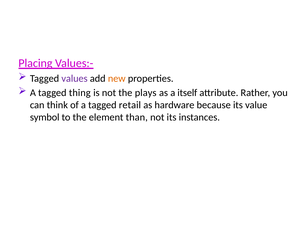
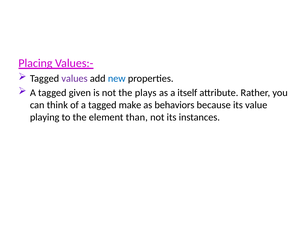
new colour: orange -> blue (117, 78)
thing: thing -> given (80, 93)
retail: retail -> make (130, 105)
hardware: hardware -> behaviors (174, 105)
symbol: symbol -> playing (45, 117)
